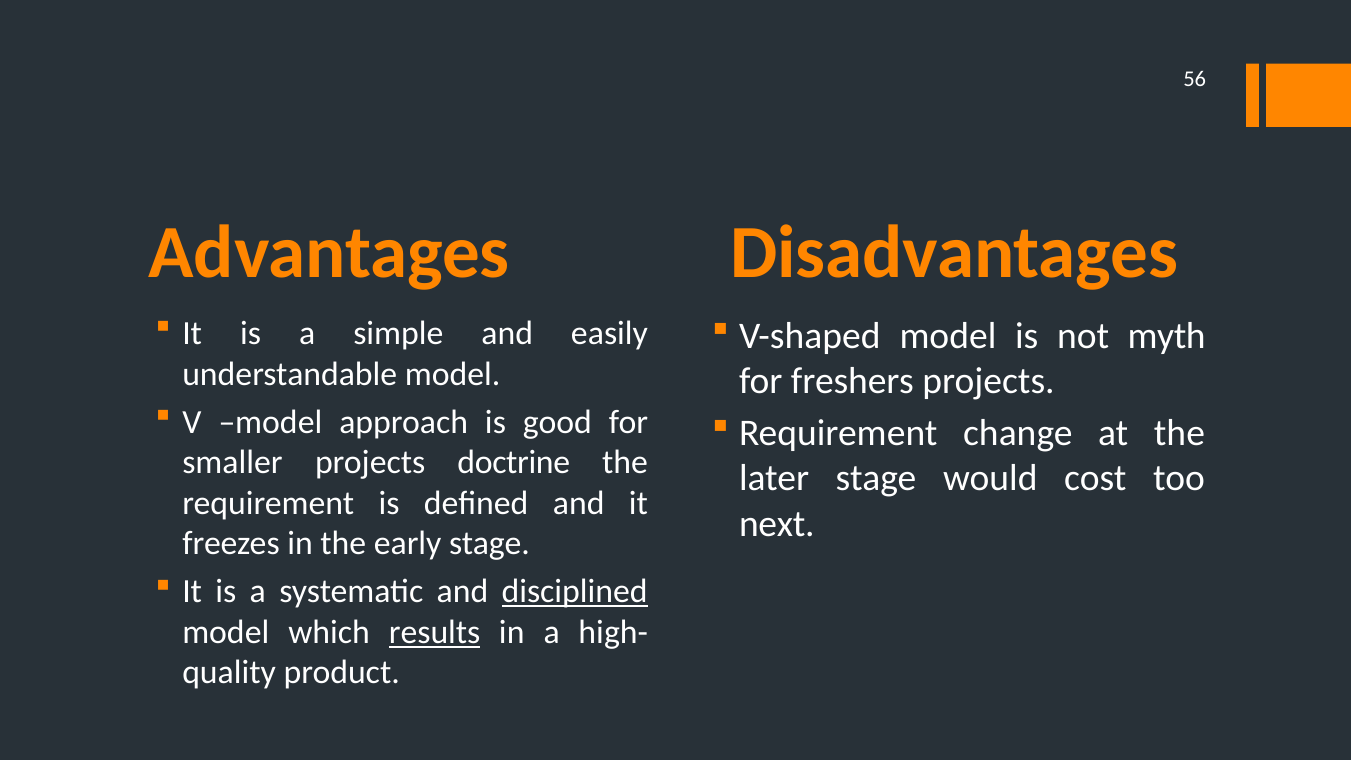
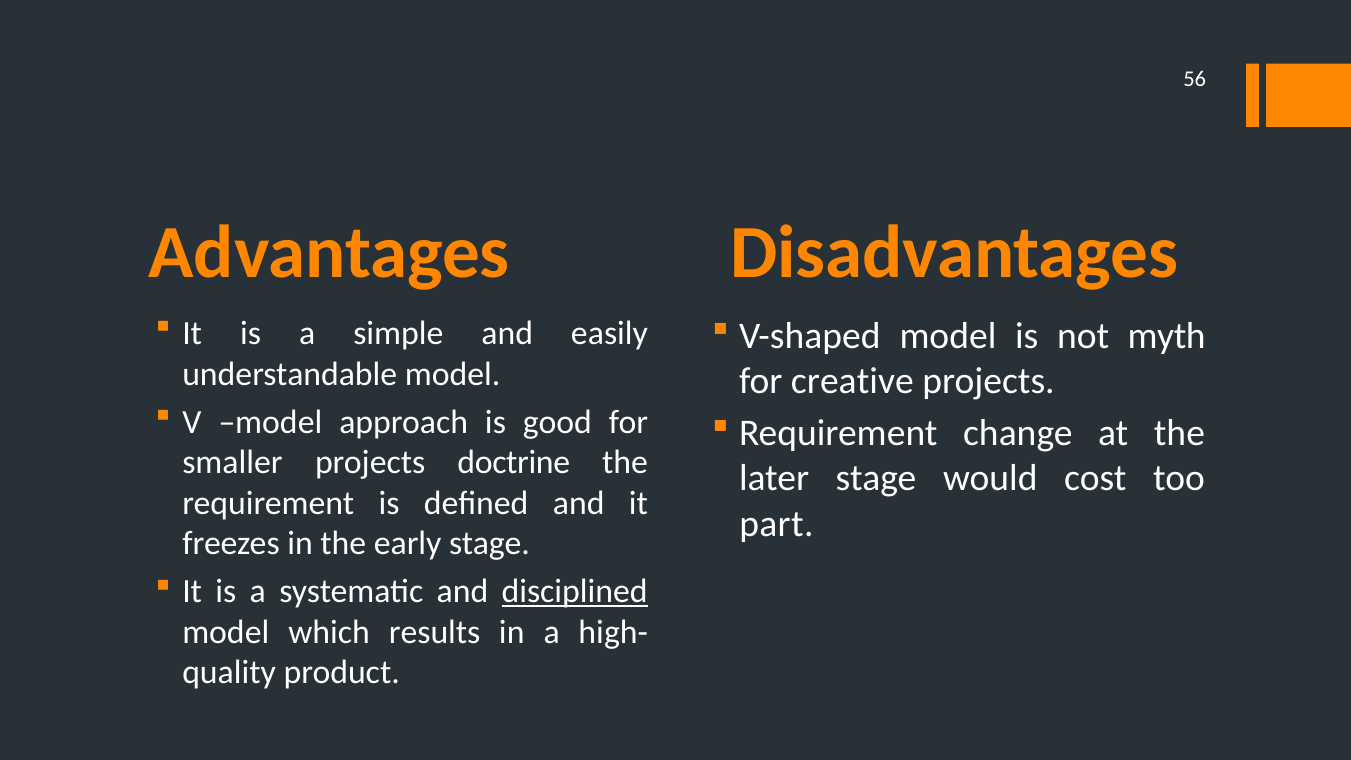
freshers: freshers -> creative (852, 381)
next: next -> part (776, 524)
results underline: present -> none (435, 632)
